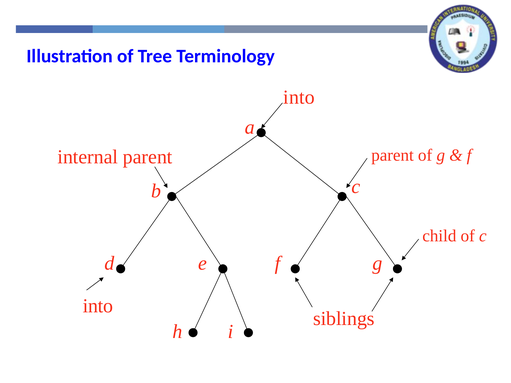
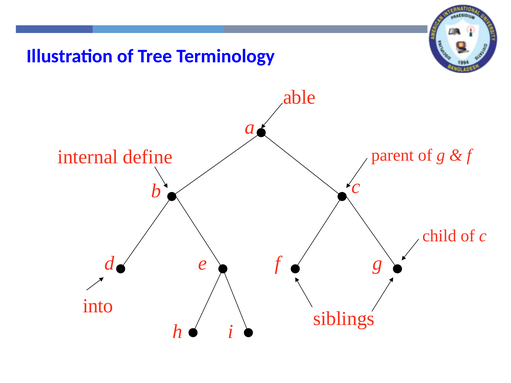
into: into -> able (299, 97)
internal parent: parent -> define (148, 157)
